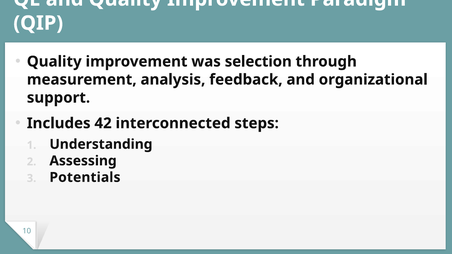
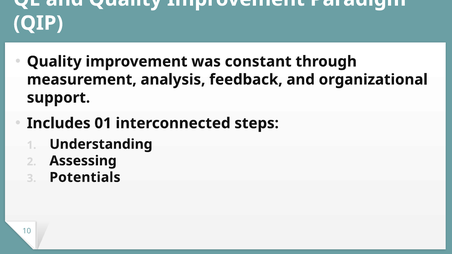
selection: selection -> constant (258, 62)
42: 42 -> 01 (103, 123)
